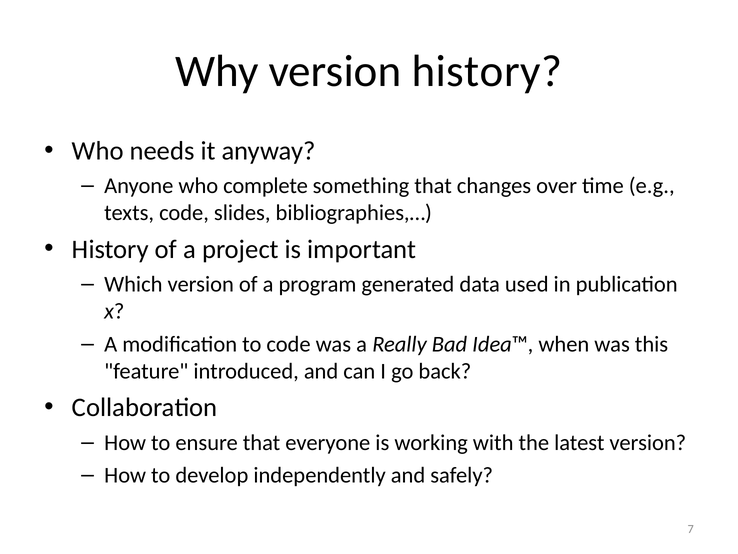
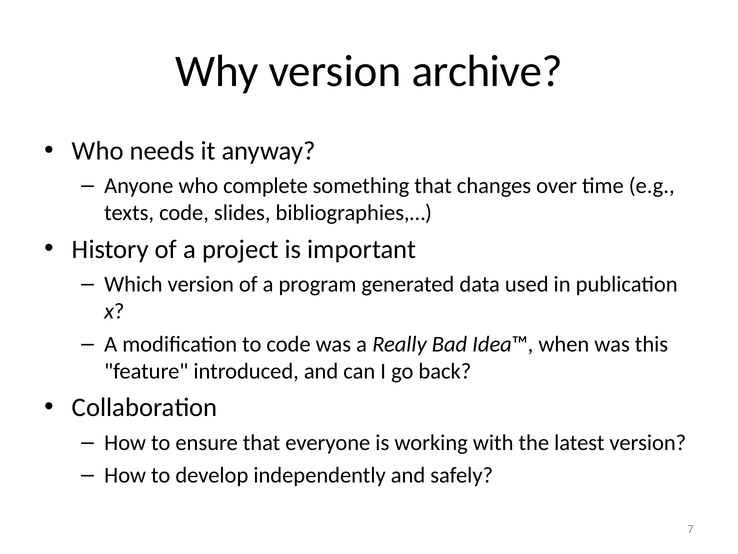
version history: history -> archive (487, 71)
